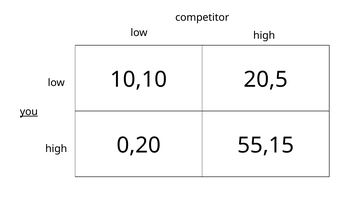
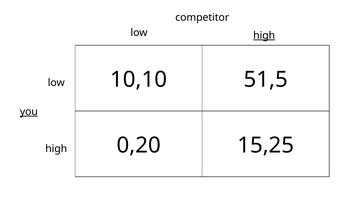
high underline: none -> present (264, 36)
20,5: 20,5 -> 51,5 (266, 80)
55,15: 55,15 -> 15,25 (266, 145)
